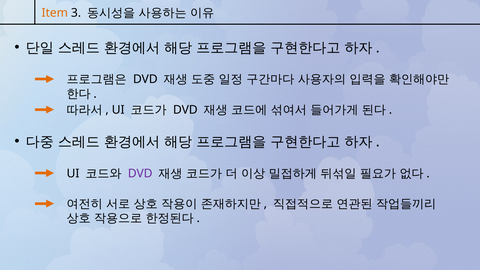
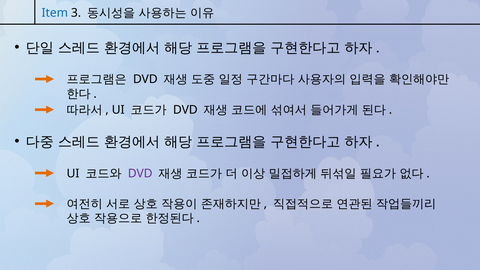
Item colour: orange -> blue (55, 13)
